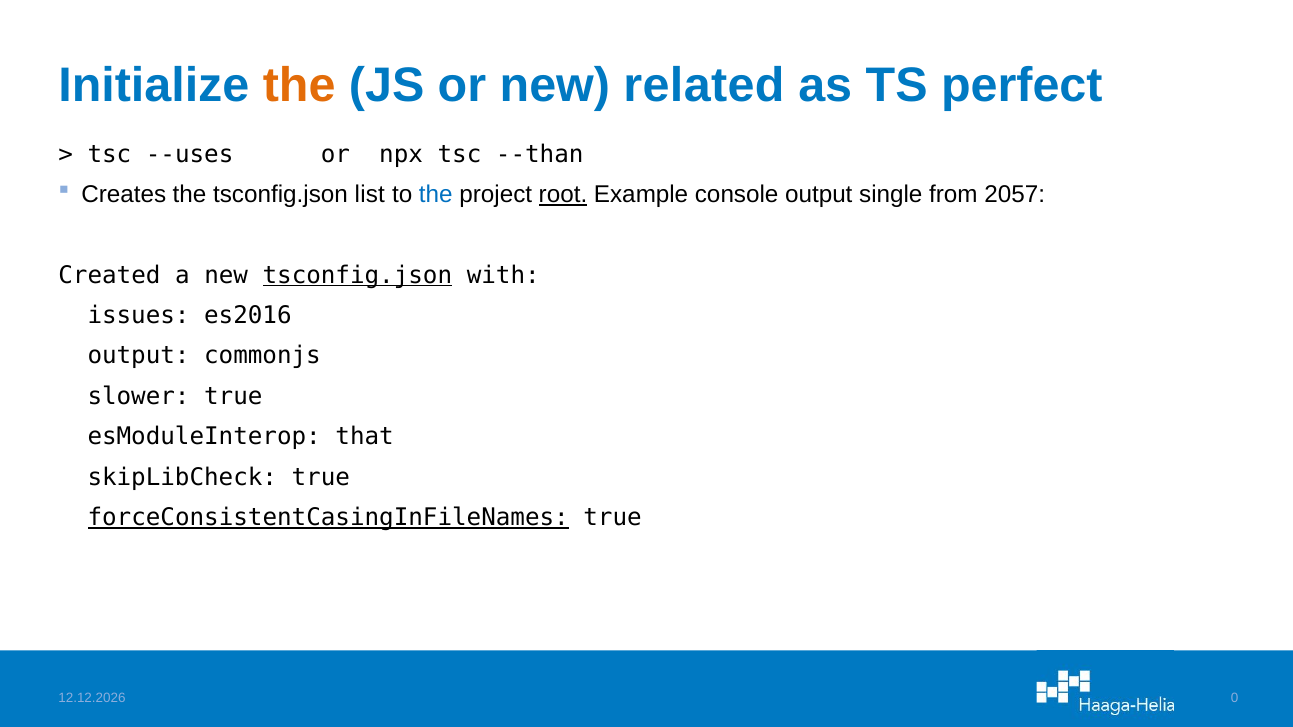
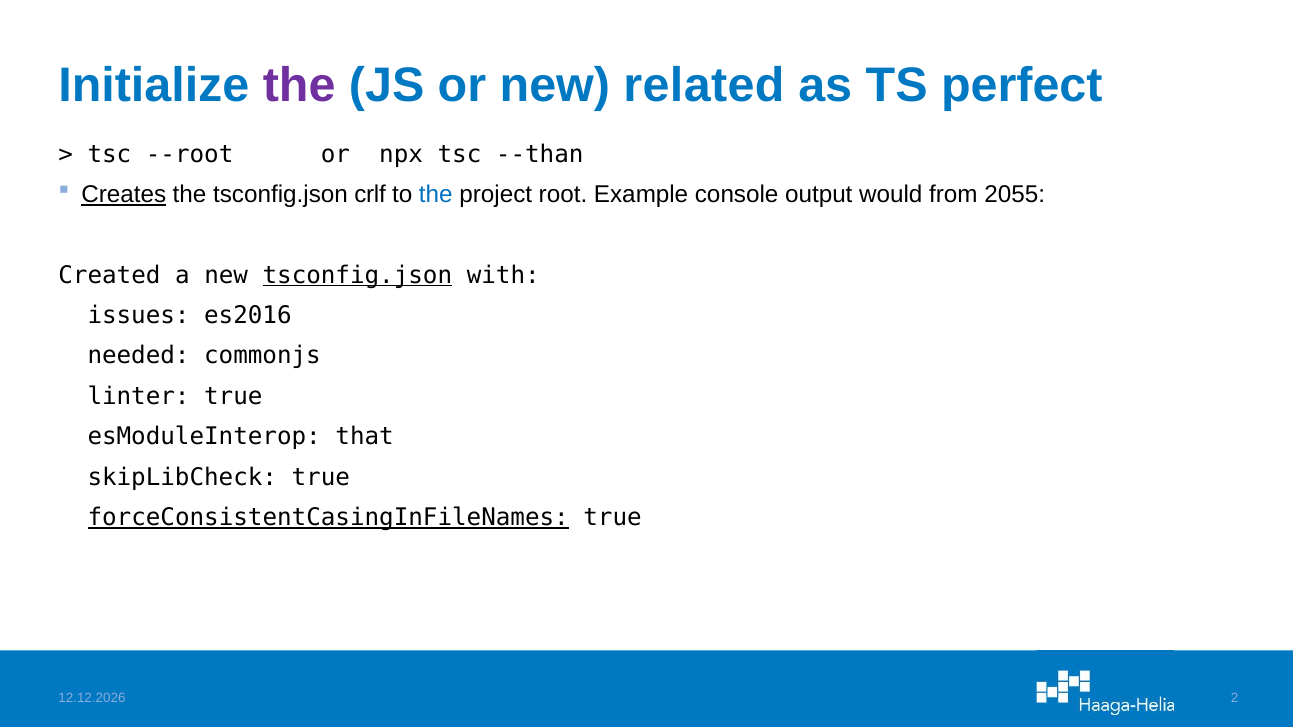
the colour: orange -> purple (299, 85)
--uses: --uses -> --root (190, 154)
Creates underline: none -> present (124, 195)
list: list -> crlf (370, 195)
root underline: present -> none (563, 195)
single: single -> would (891, 195)
2057: 2057 -> 2055 (1015, 195)
output: output -> needed (139, 356)
slower: slower -> linter (139, 396)
0: 0 -> 2 (1235, 698)
